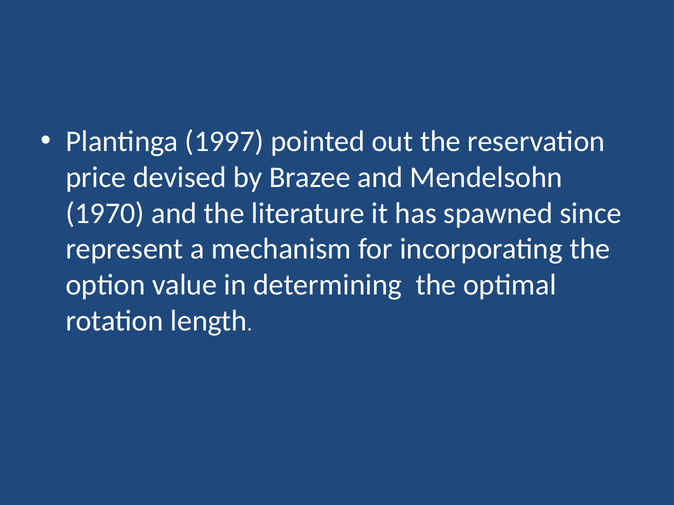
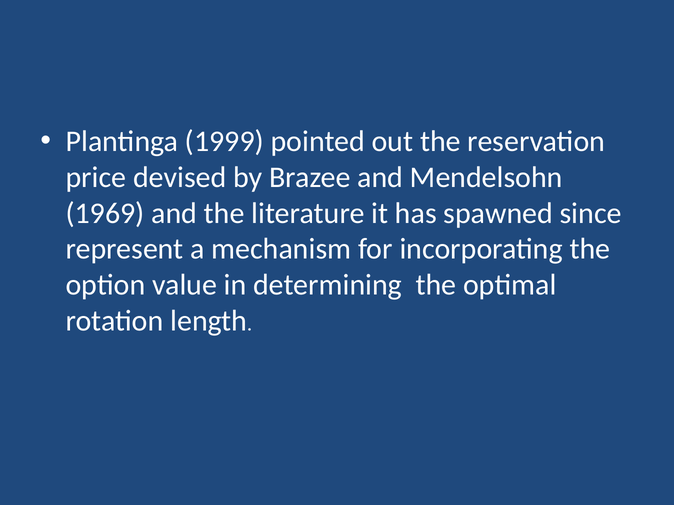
1997: 1997 -> 1999 (224, 141)
1970: 1970 -> 1969 (105, 213)
